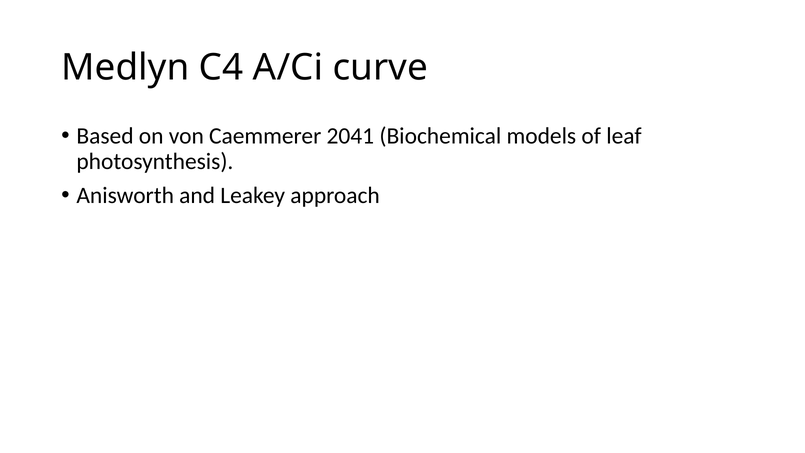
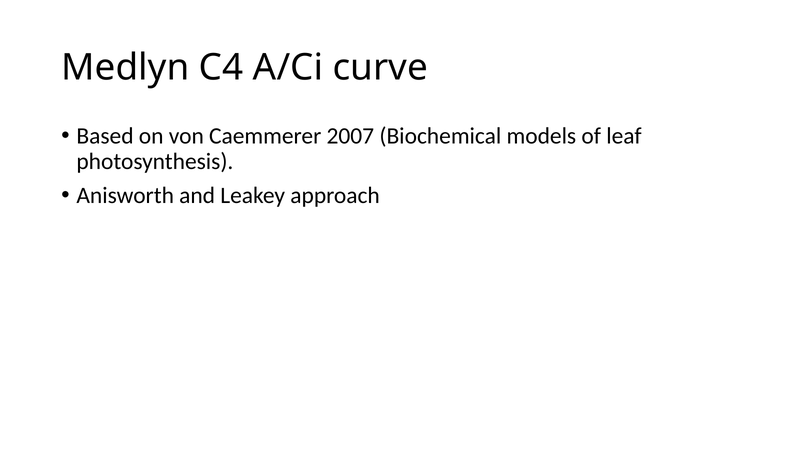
2041: 2041 -> 2007 (350, 136)
